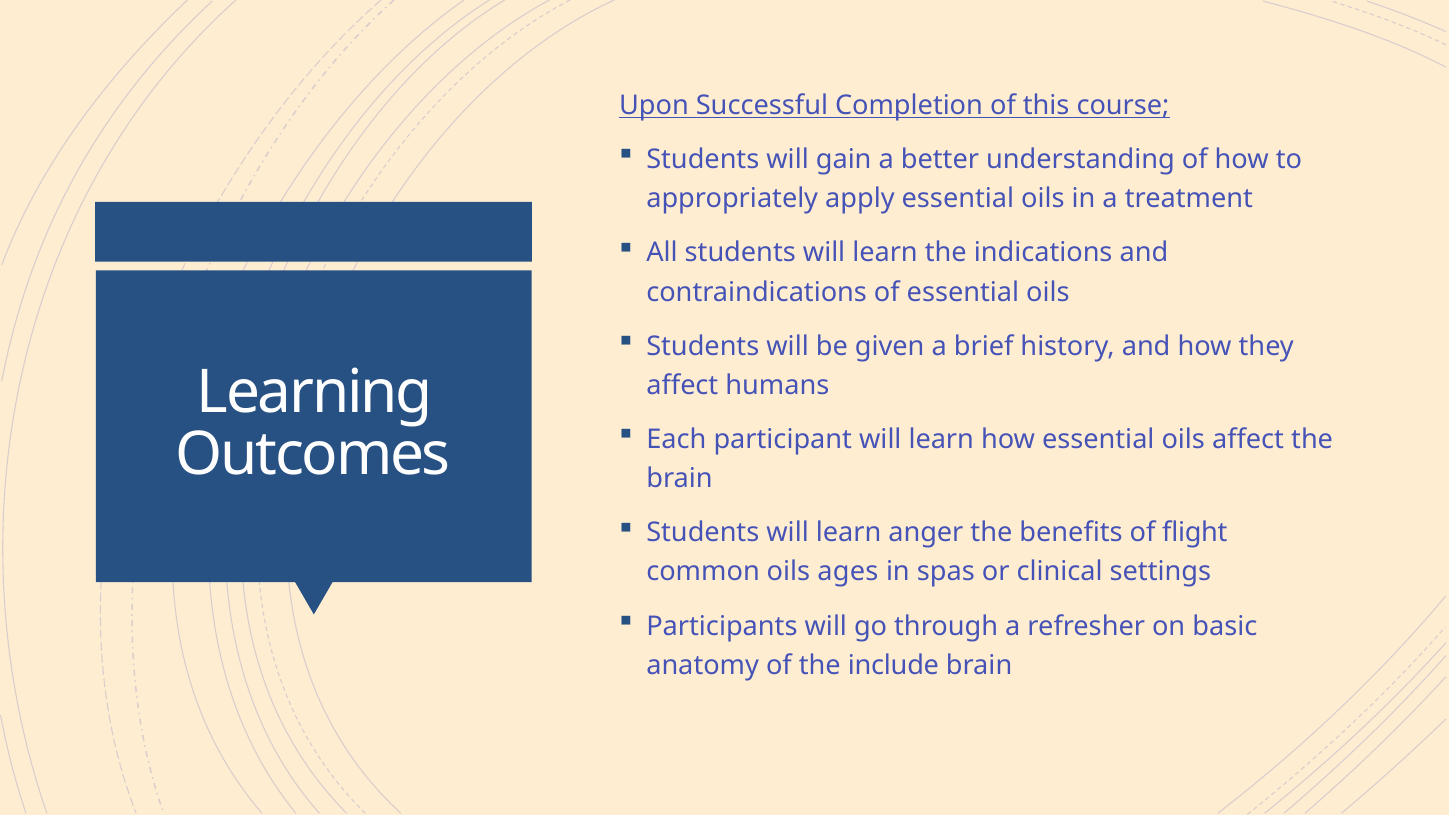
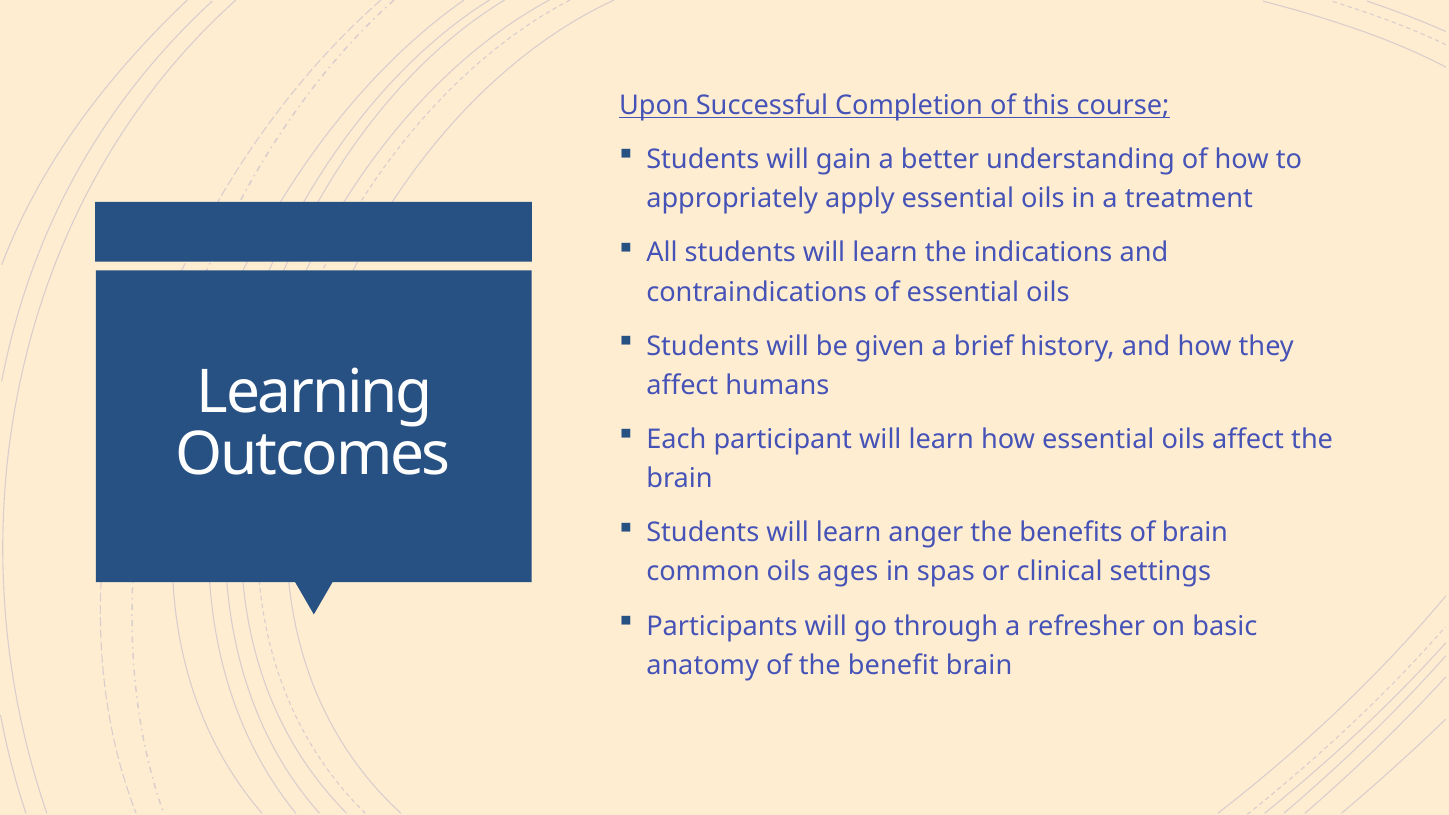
of flight: flight -> brain (1195, 533)
include: include -> benefit (893, 665)
